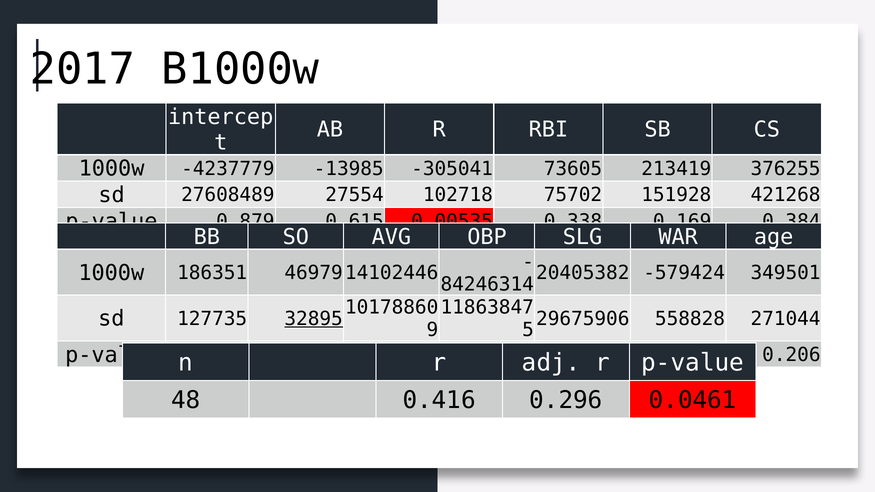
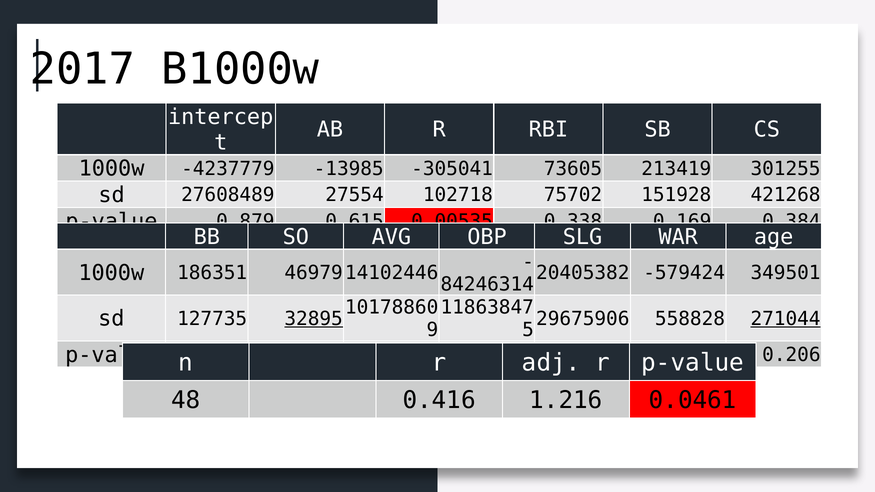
376255: 376255 -> 301255 (786, 169)
271044 underline: none -> present (786, 319)
0.296: 0.296 -> 1.216 (566, 400)
